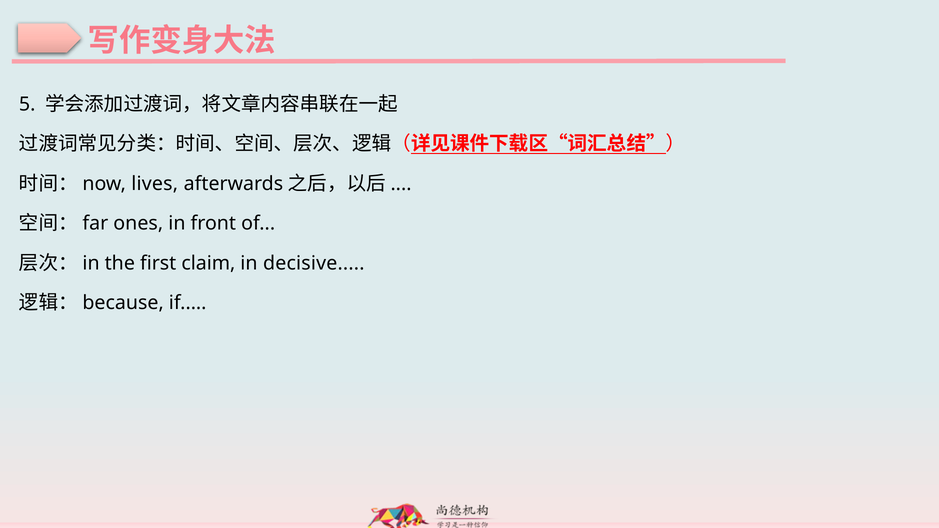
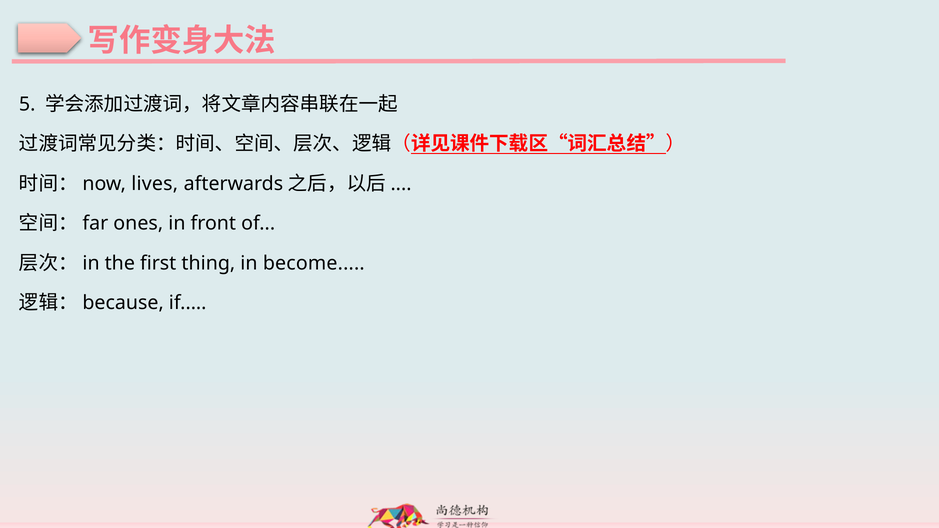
claim: claim -> thing (208, 263)
decisive: decisive -> become (314, 263)
